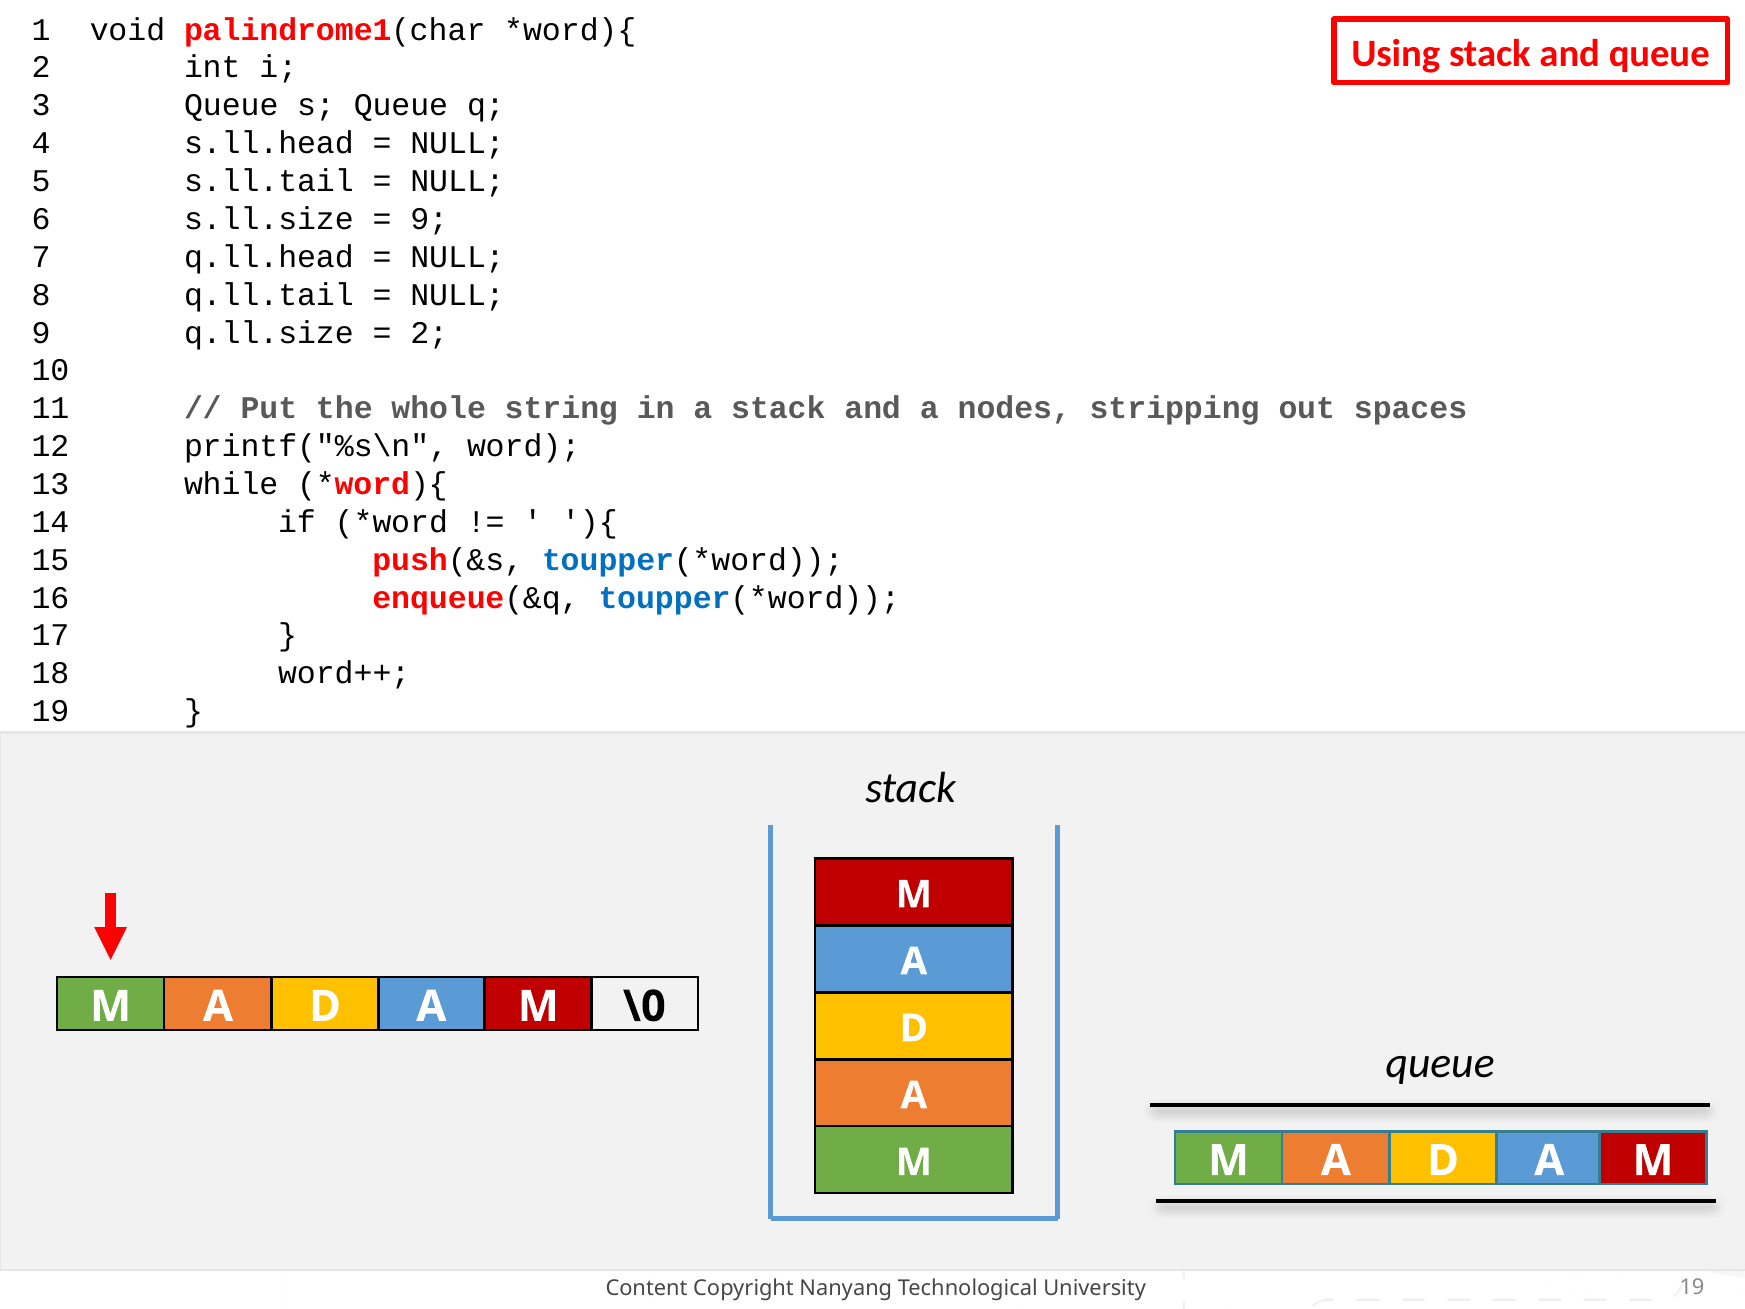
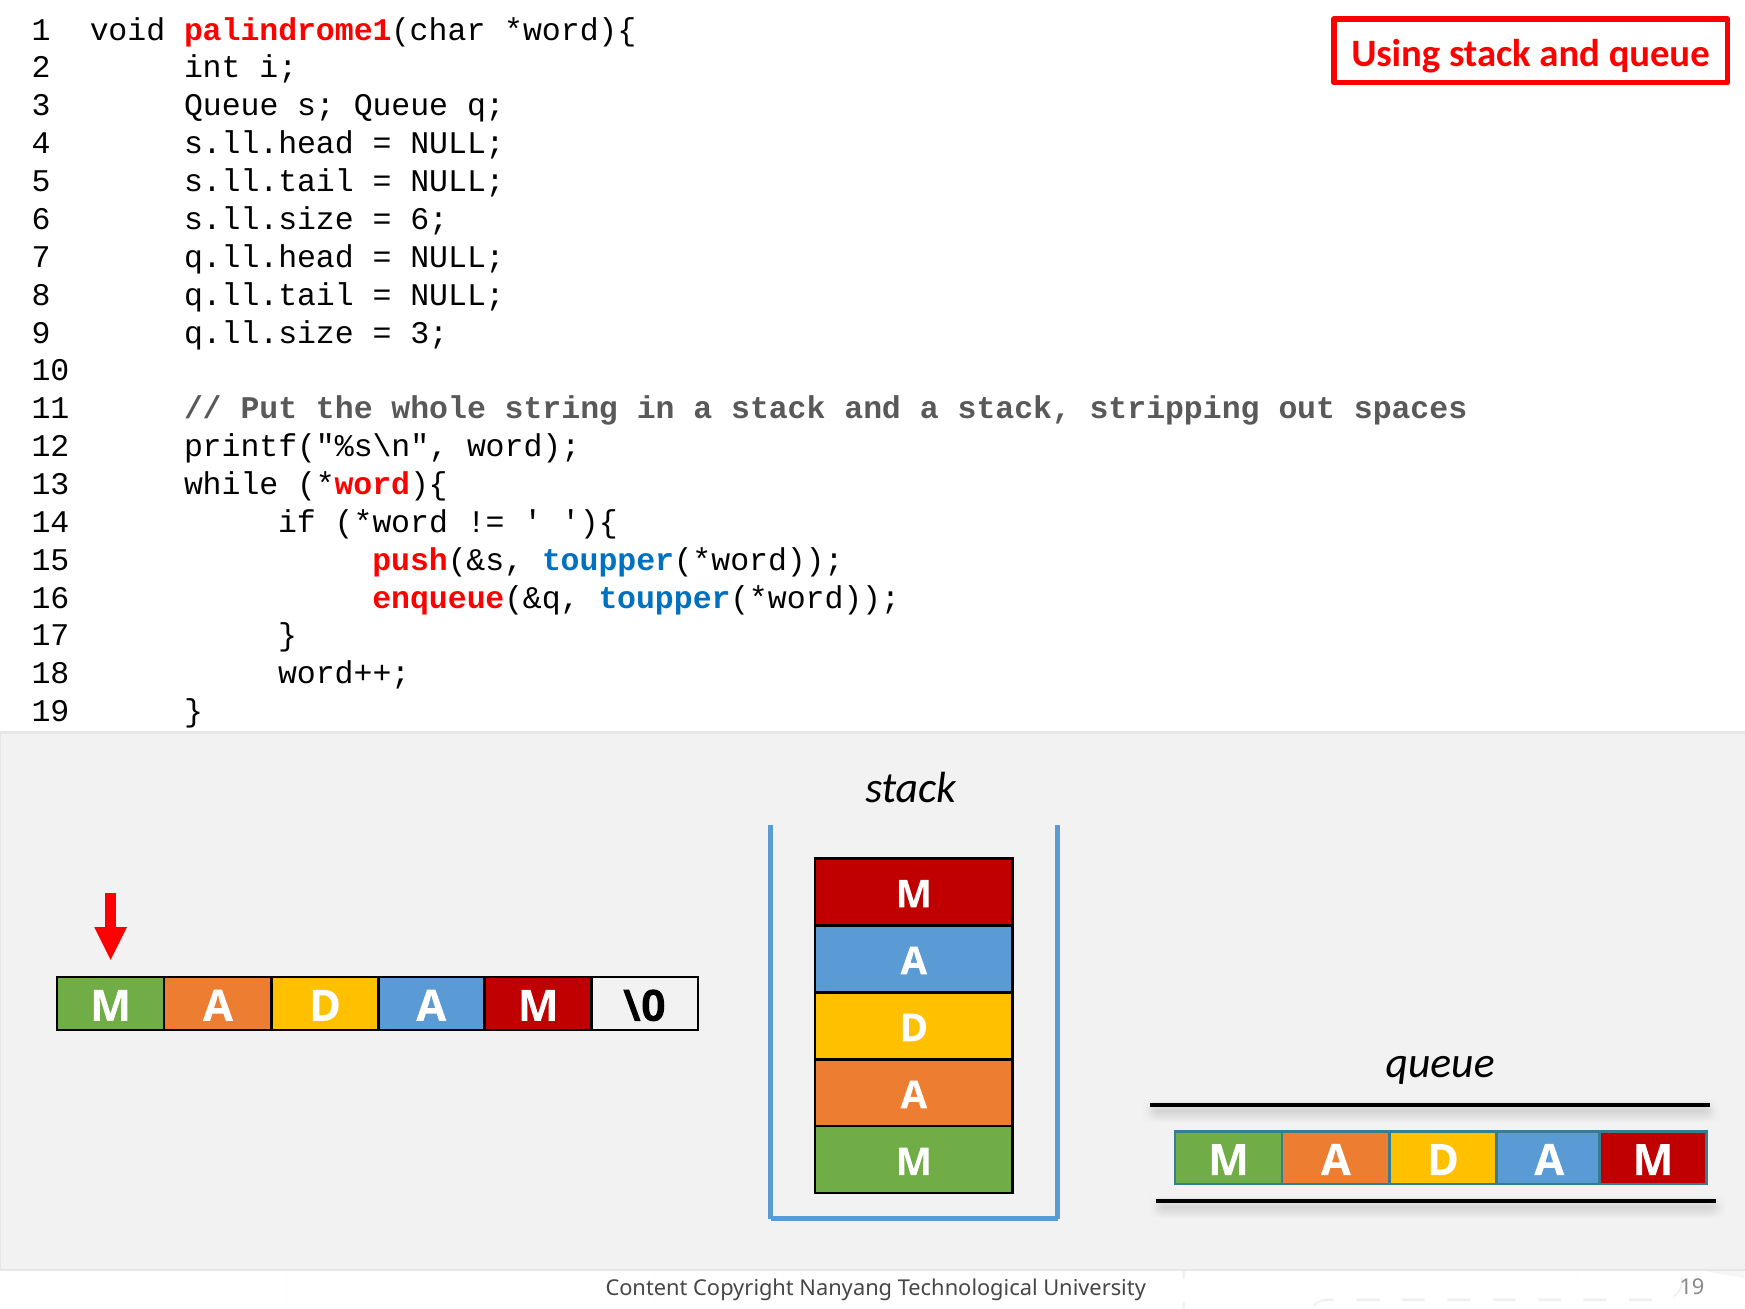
9: 9 -> 6 (429, 219)
2: 2 -> 3 (429, 333)
and a nodes: nodes -> stack (1014, 408)
